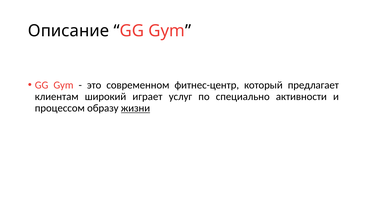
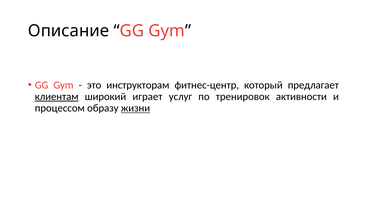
современном: современном -> инструкторам (138, 85)
клиентам underline: none -> present (57, 97)
специально: специально -> тренировок (243, 97)
